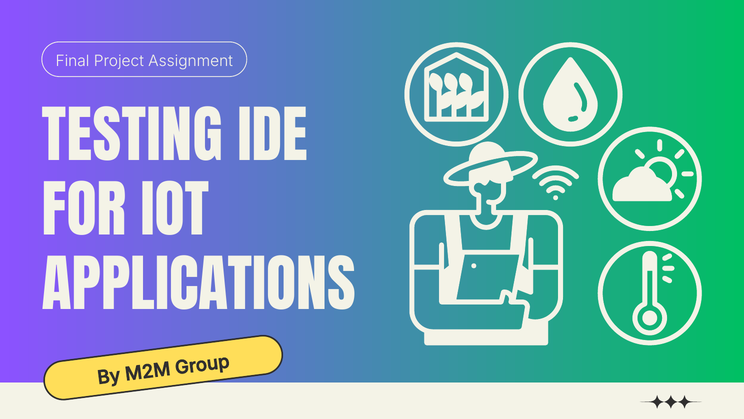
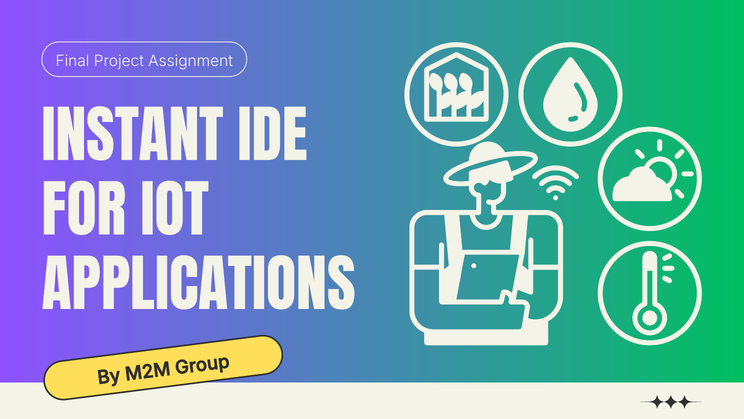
TESTING: TESTING -> INSTANT (133, 140)
